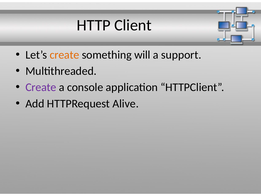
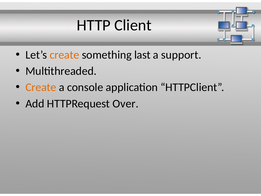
will: will -> last (142, 55)
Create colour: purple -> orange (41, 87)
Alive: Alive -> Over (126, 103)
